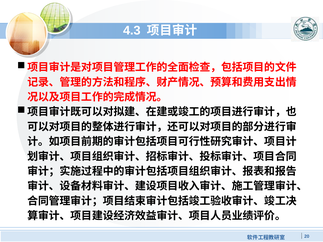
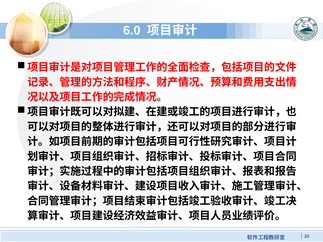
4.3: 4.3 -> 6.0 (132, 30)
